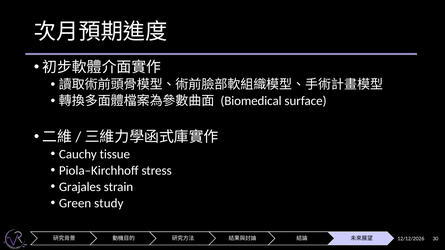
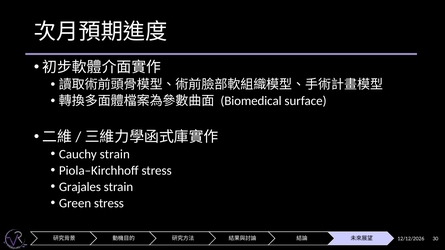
Cauchy tissue: tissue -> strain (115, 154)
Green study: study -> stress (109, 203)
